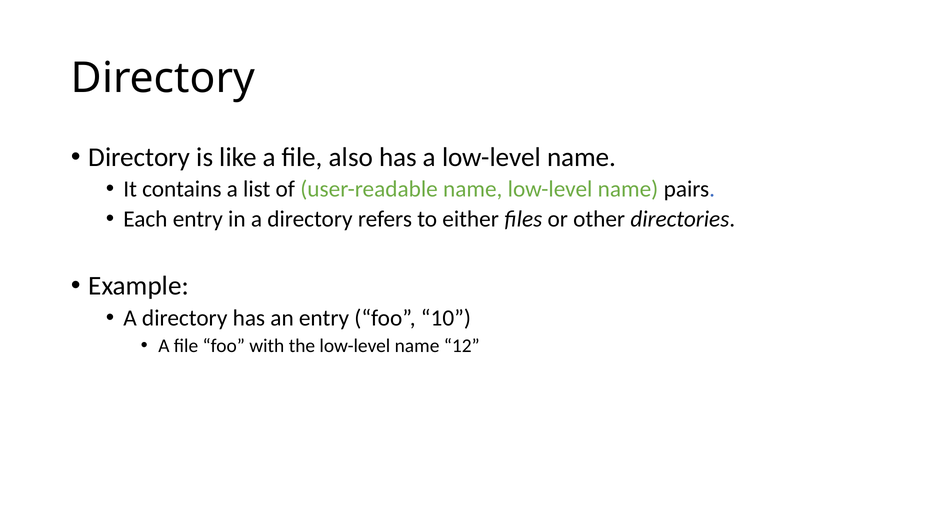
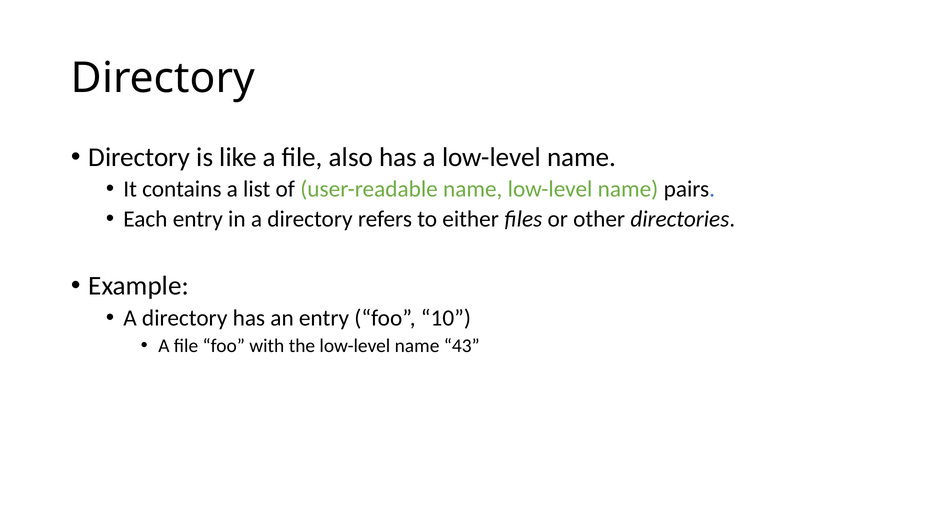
12: 12 -> 43 (462, 346)
